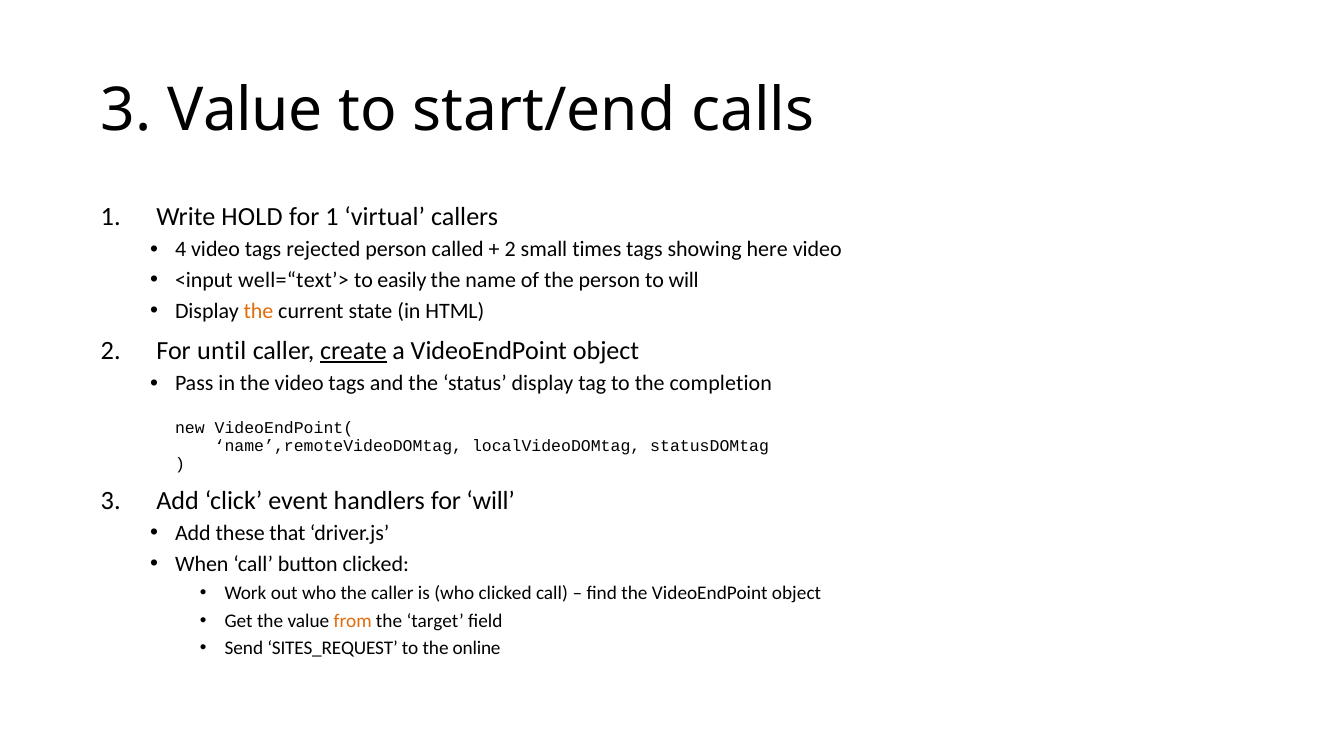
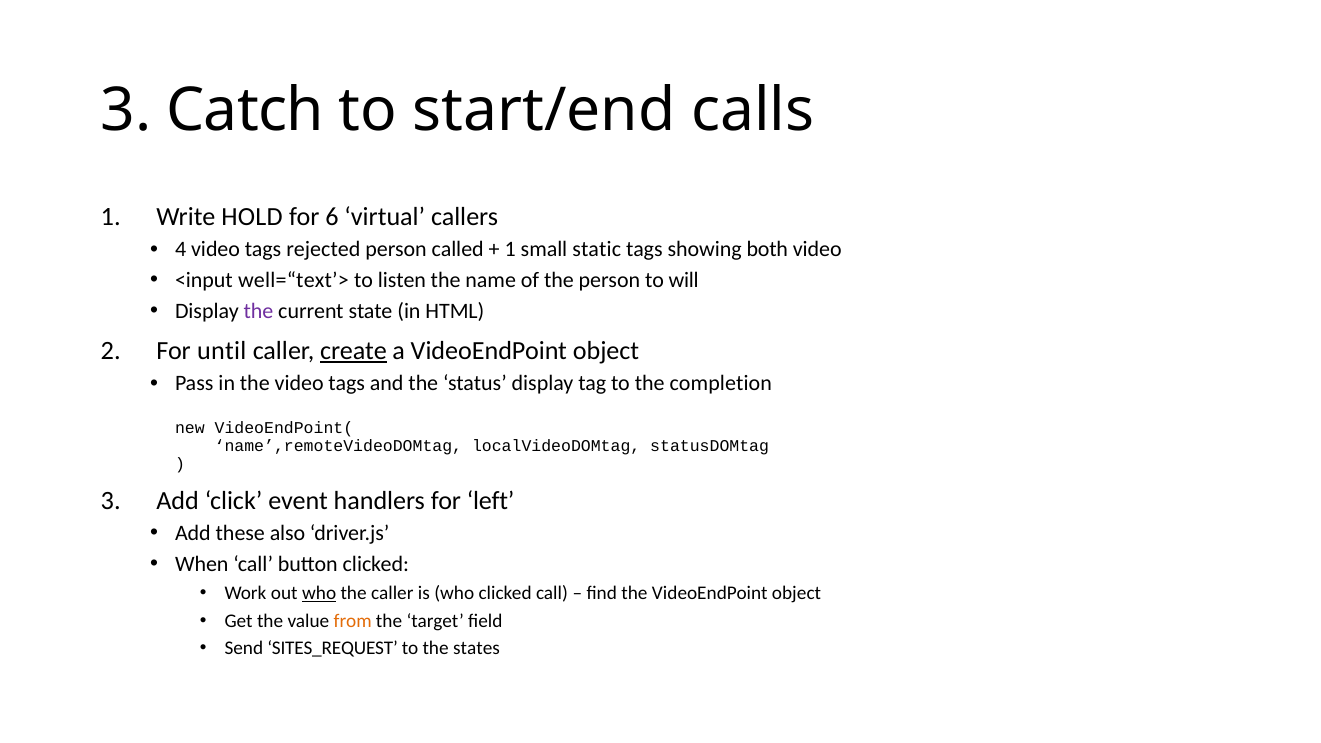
3 Value: Value -> Catch (245, 111)
for 1: 1 -> 6 (332, 217)
2: 2 -> 1 (510, 250)
times: times -> static (597, 250)
here: here -> both (767, 250)
easily: easily -> listen (402, 280)
the colour: orange -> purple (258, 311)
for will: will -> left (491, 500)
that: that -> also (287, 533)
who underline: none -> present (319, 593)
online: online -> states (477, 649)
